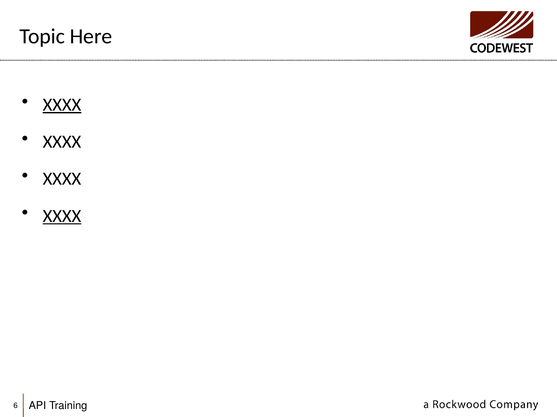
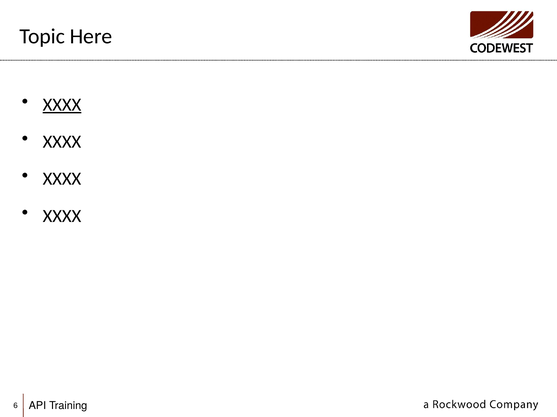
XXXX underline: present -> none (62, 216)
